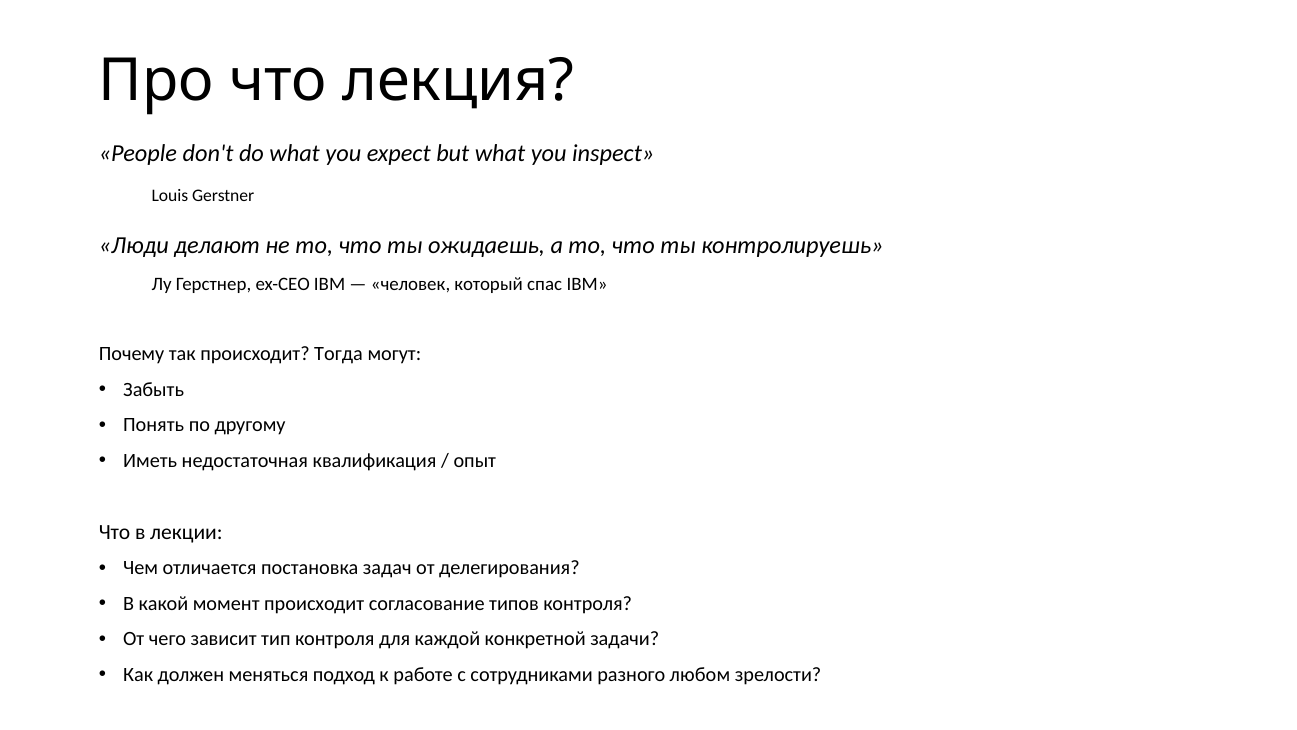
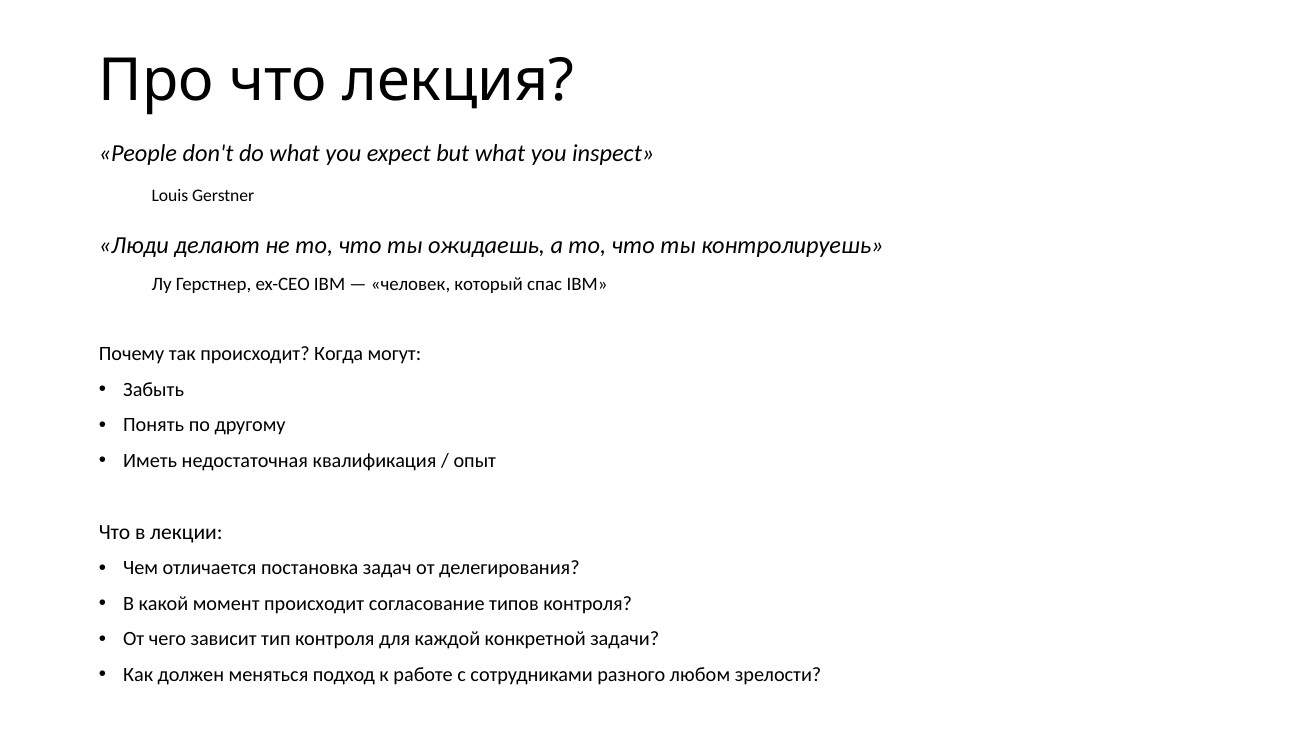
Тогда: Тогда -> Когда (339, 354)
